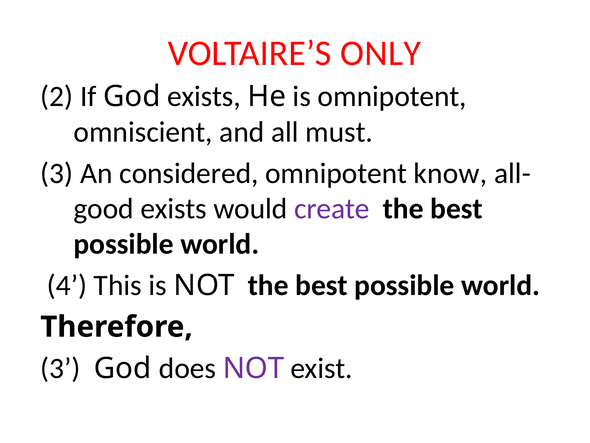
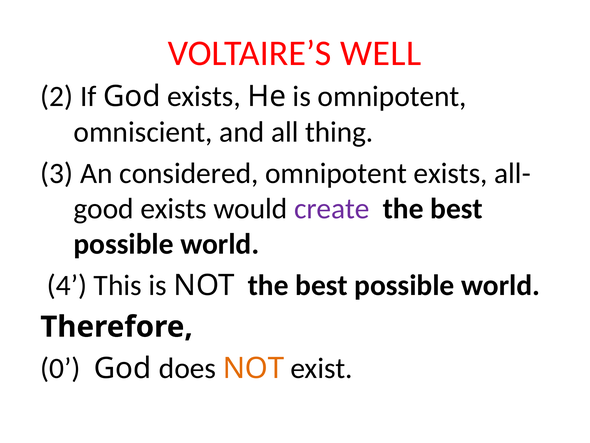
ONLY: ONLY -> WELL (381, 53)
must: must -> thing (339, 132)
omnipotent know: know -> exists (451, 173)
3: 3 -> 0 (60, 368)
NOT colour: purple -> orange (253, 368)
